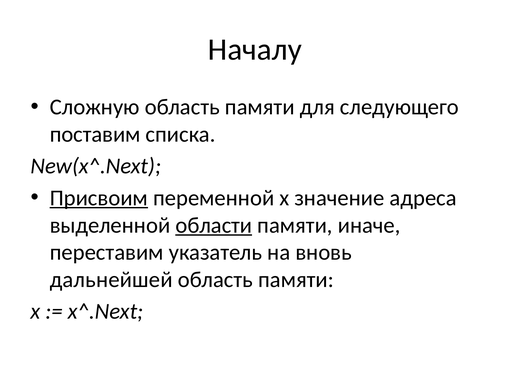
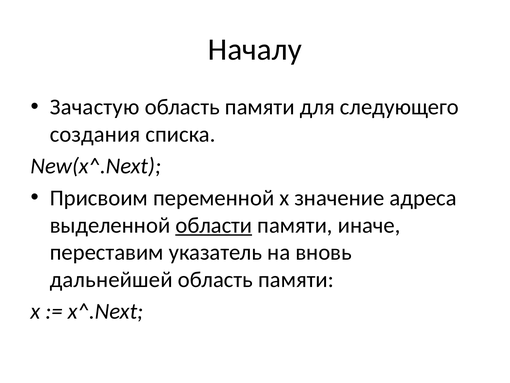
Сложную: Сложную -> Зачастую (95, 107)
поставим: поставим -> создания (95, 134)
Присвоим underline: present -> none (99, 198)
